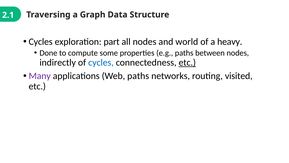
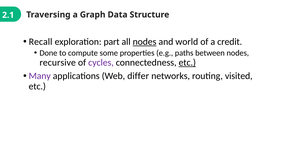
Cycles: Cycles -> Recall (41, 42)
nodes underline: none -> present (145, 42)
heavy: heavy -> credit (230, 42)
indirectly: indirectly -> recursive (58, 62)
cycles colour: blue -> purple (101, 62)
Web paths: paths -> differ (138, 76)
